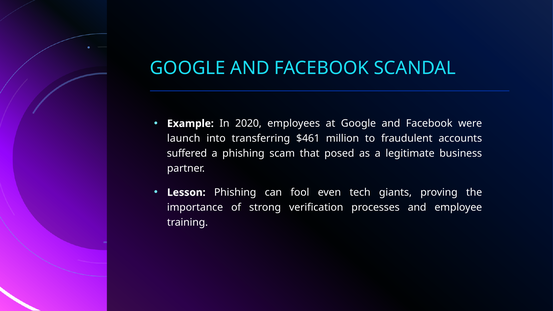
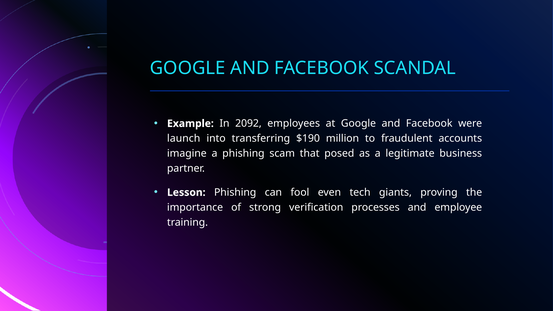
2020: 2020 -> 2092 (248, 124)
$461: $461 -> $190 (308, 138)
suffered: suffered -> imagine (187, 153)
